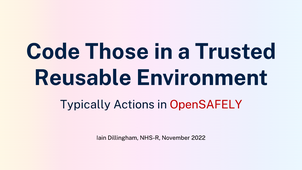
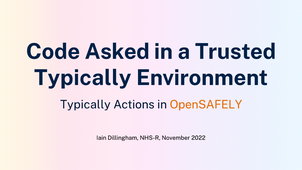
Those: Those -> Asked (117, 52)
Reusable: Reusable -> Typically (83, 78)
OpenSAFELY colour: red -> orange (206, 104)
